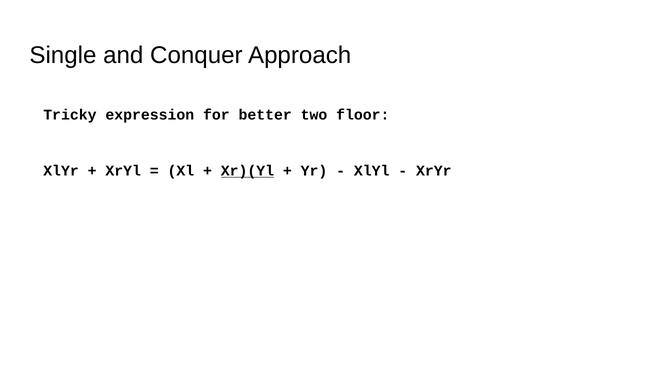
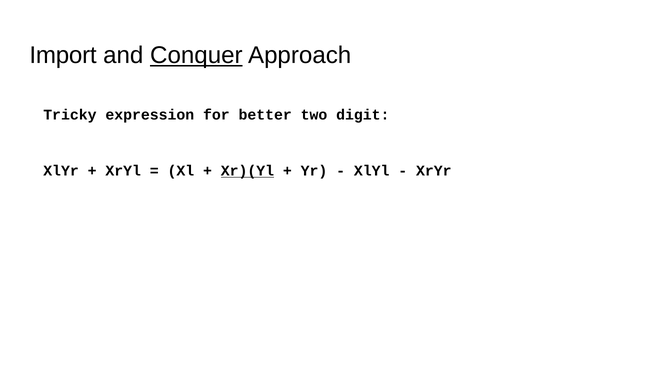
Single: Single -> Import (63, 55)
Conquer underline: none -> present (196, 55)
floor: floor -> digit (363, 115)
